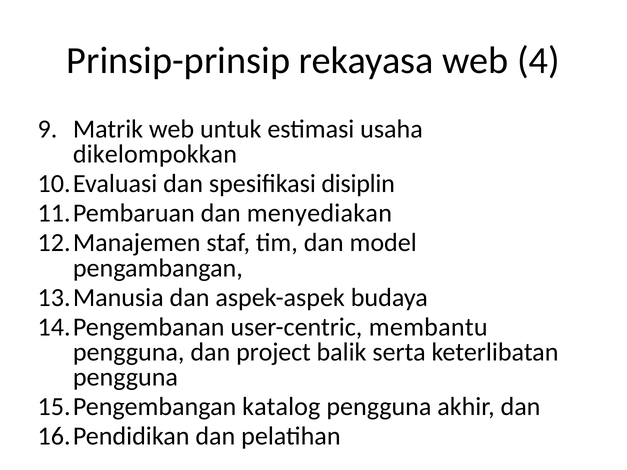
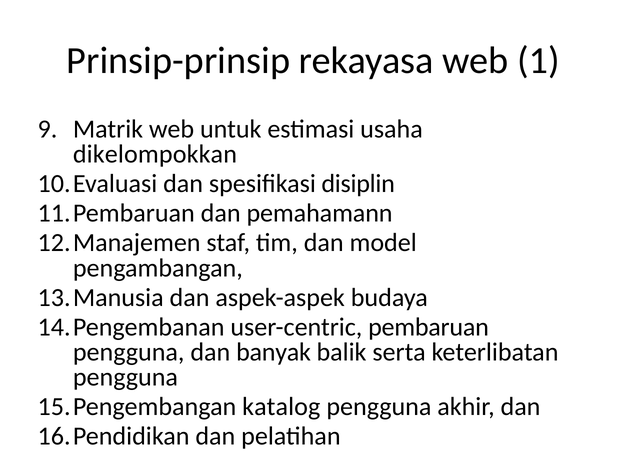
4: 4 -> 1 (539, 61)
menyediakan: menyediakan -> pemahamann (320, 213)
membantu: membantu -> pembaruan (428, 327)
project: project -> banyak (274, 352)
